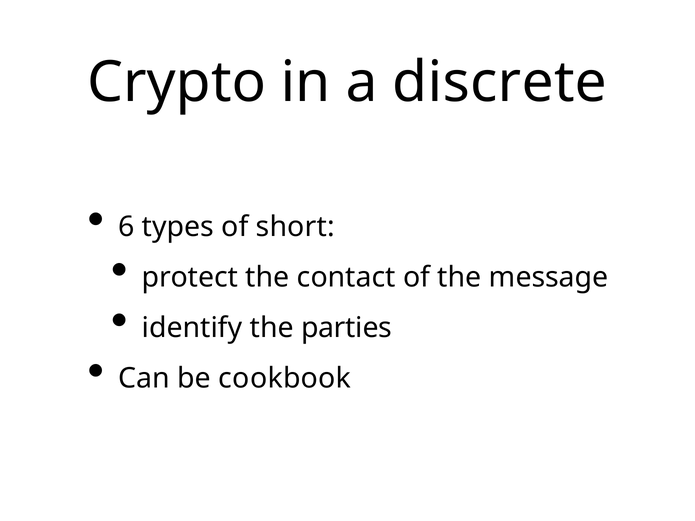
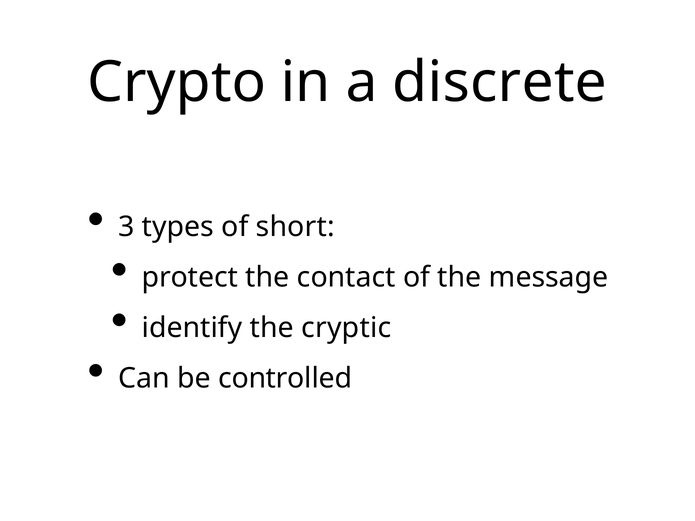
6: 6 -> 3 (126, 227)
parties: parties -> cryptic (346, 328)
cookbook: cookbook -> controlled (285, 378)
